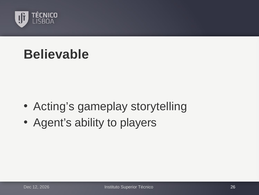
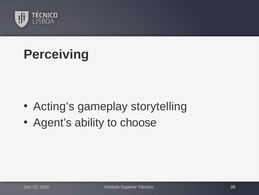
Believable: Believable -> Perceiving (56, 54)
players: players -> choose (138, 122)
